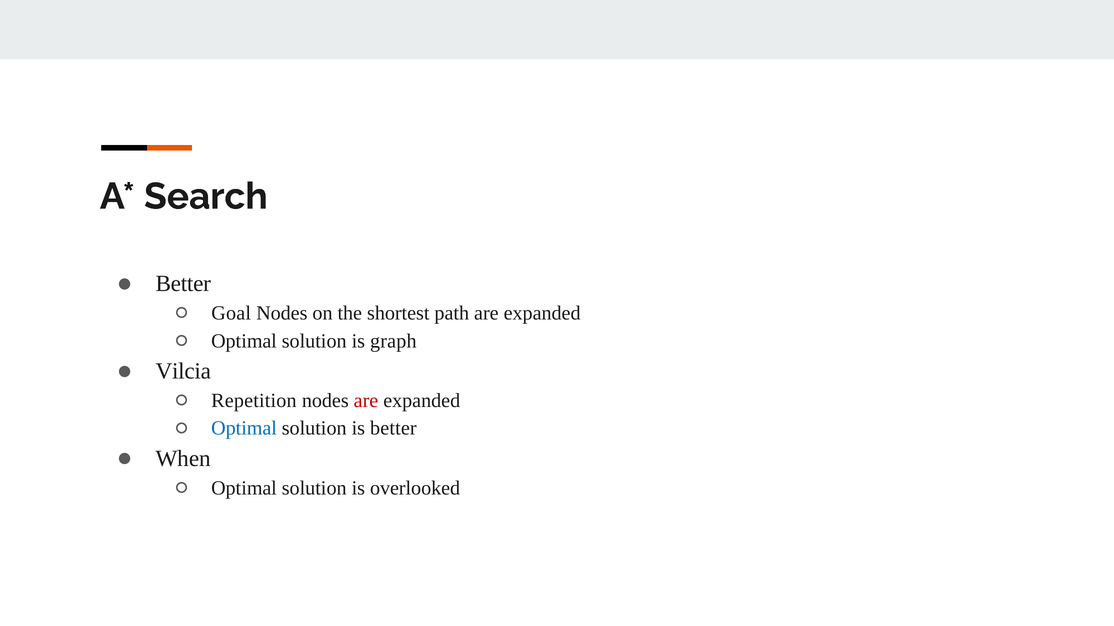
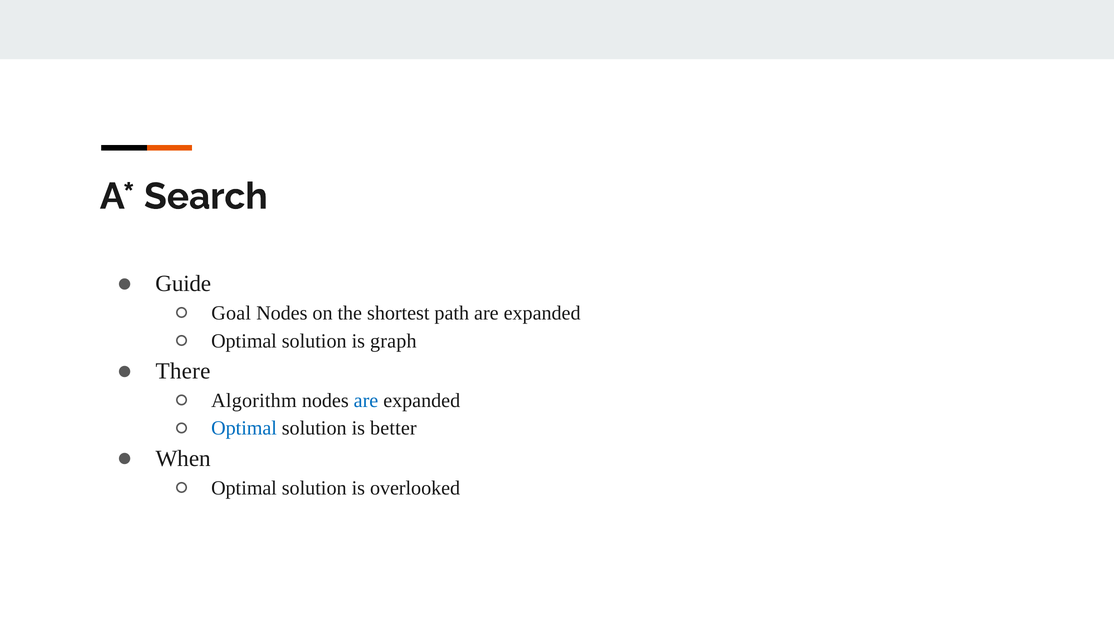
Better: Better -> Guide (183, 284)
Vilcia: Vilcia -> There (183, 372)
Repetition: Repetition -> Algorithm (254, 401)
are colour: red -> blue (366, 401)
